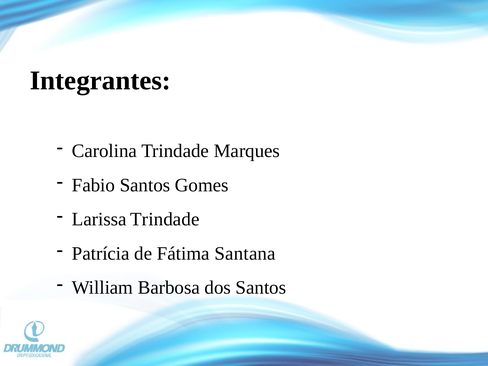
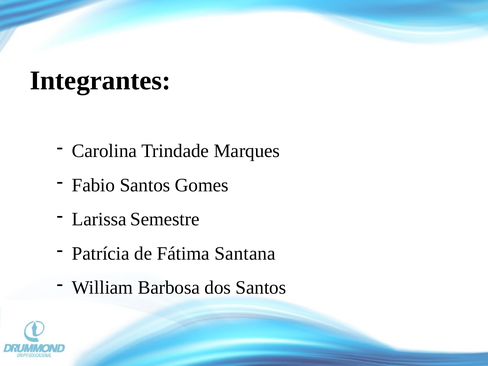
Larissa Trindade: Trindade -> Semestre (165, 219)
